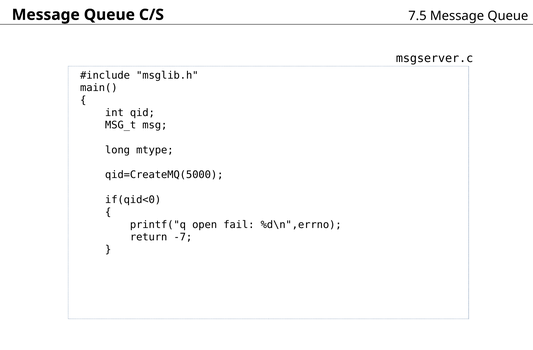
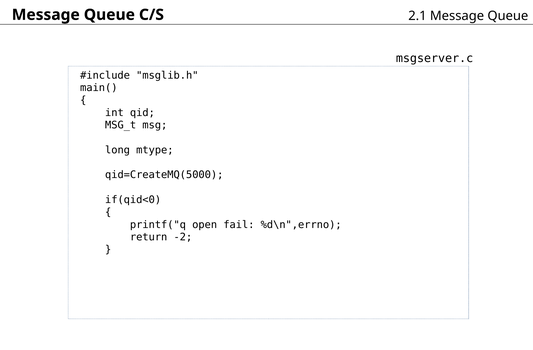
7.5: 7.5 -> 2.1 (417, 16)
-7: -7 -> -2 (183, 237)
